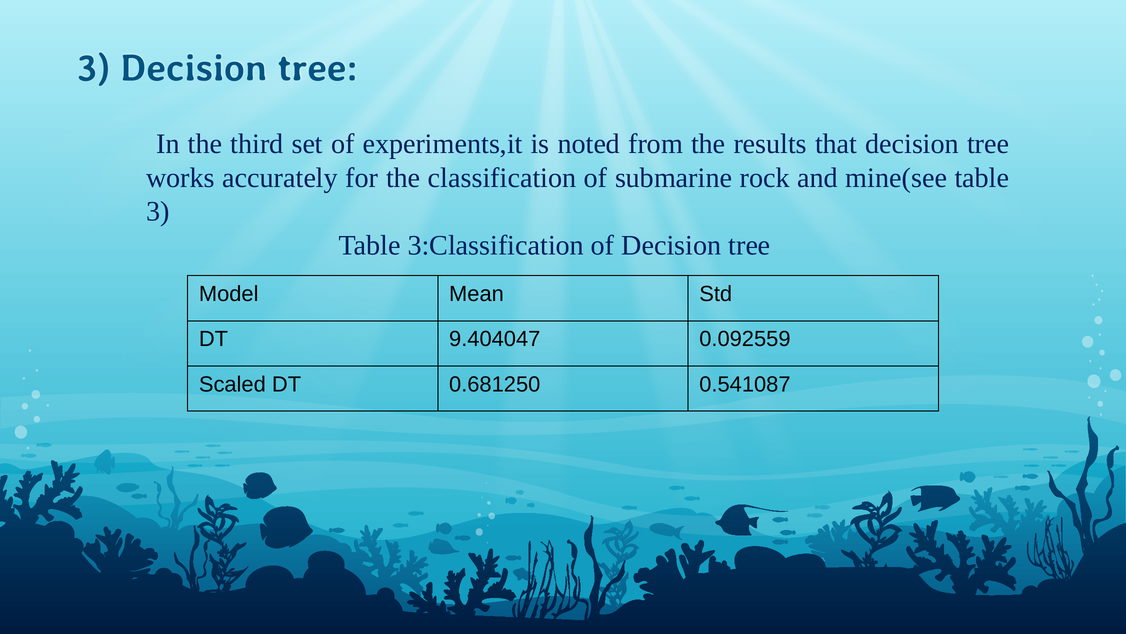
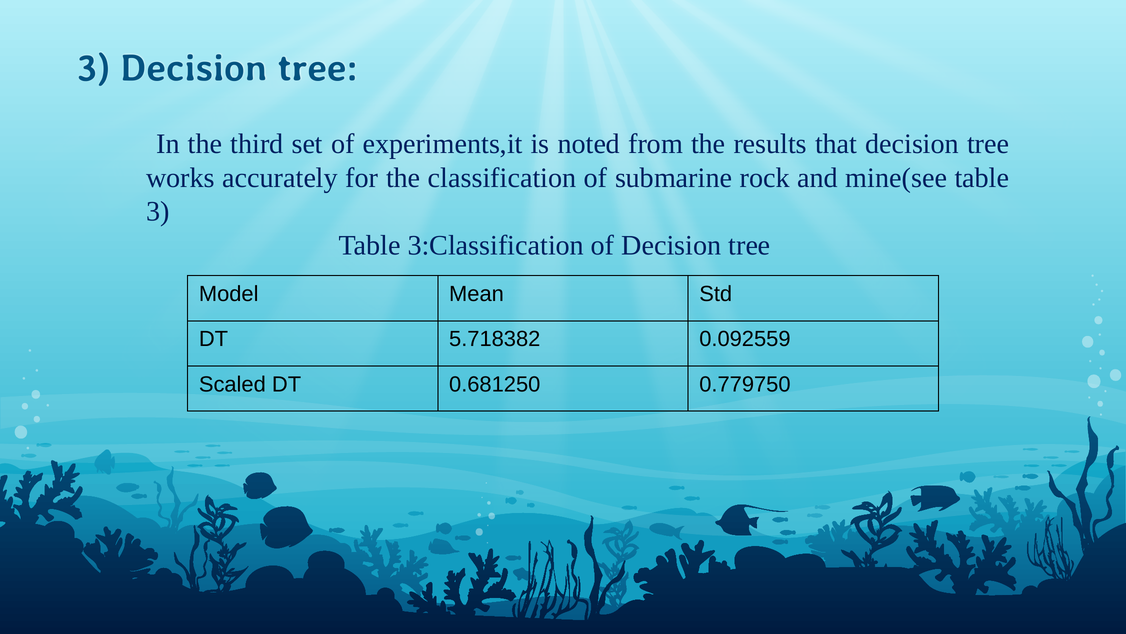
9.404047: 9.404047 -> 5.718382 (495, 339)
0.541087: 0.541087 -> 0.779750 (745, 384)
